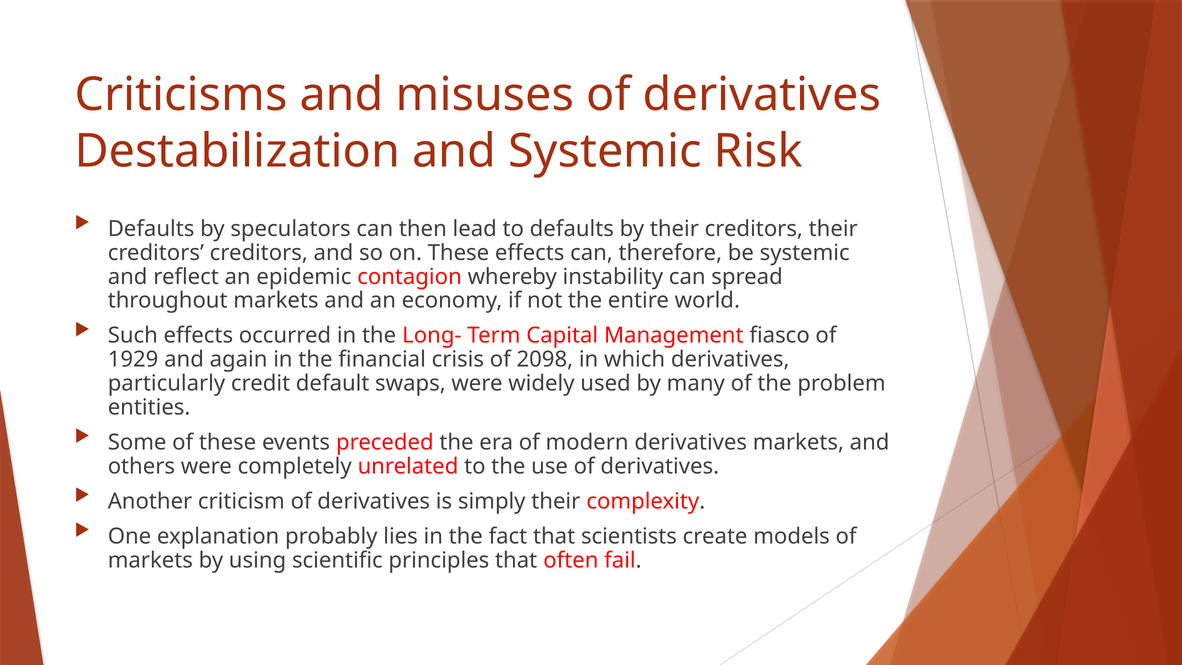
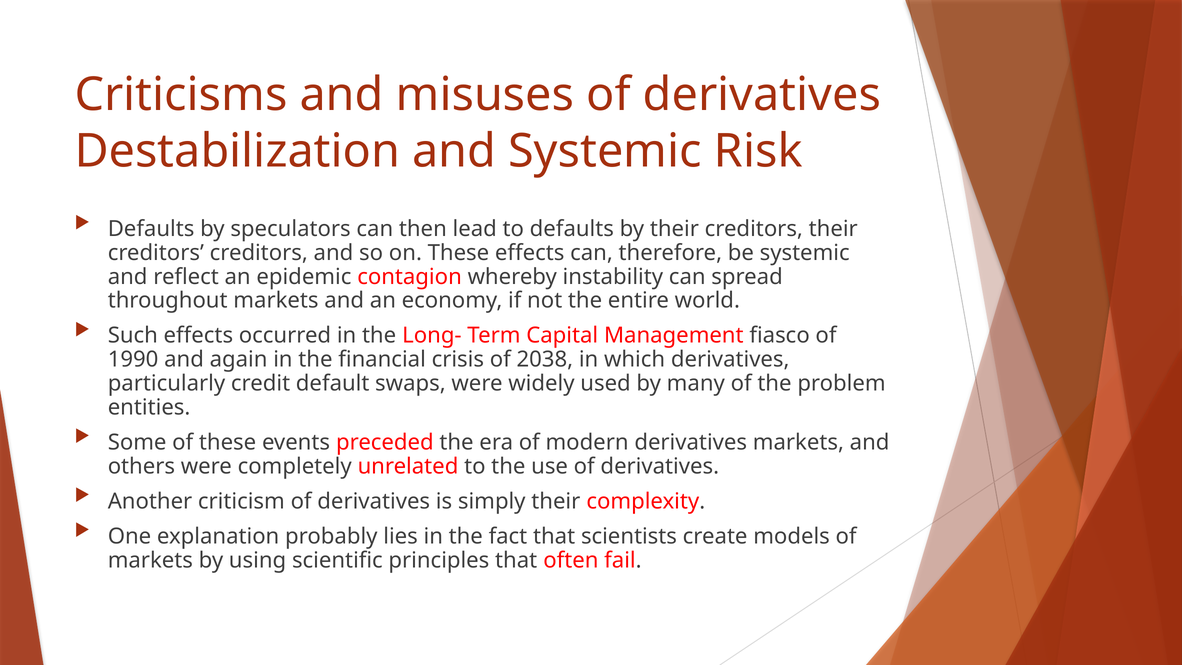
1929: 1929 -> 1990 (133, 360)
2098: 2098 -> 2038 (545, 360)
